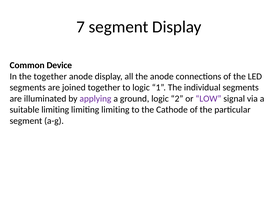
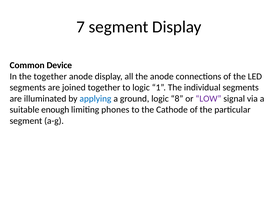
applying colour: purple -> blue (95, 99)
2: 2 -> 8 (177, 99)
suitable limiting: limiting -> enough (55, 110)
limiting: limiting -> phones (115, 110)
